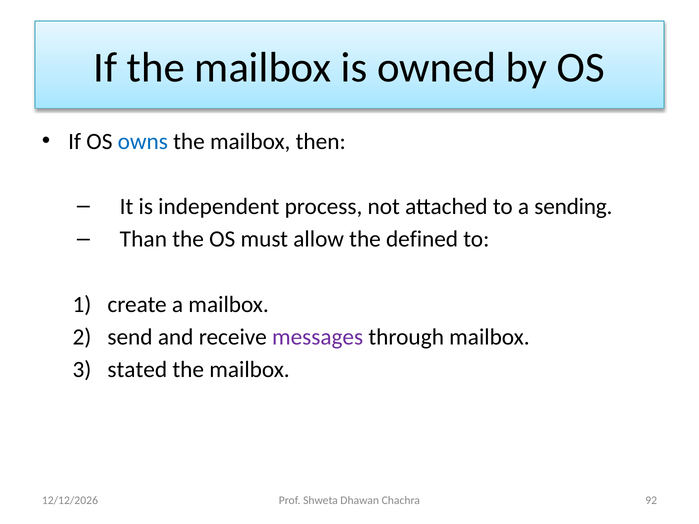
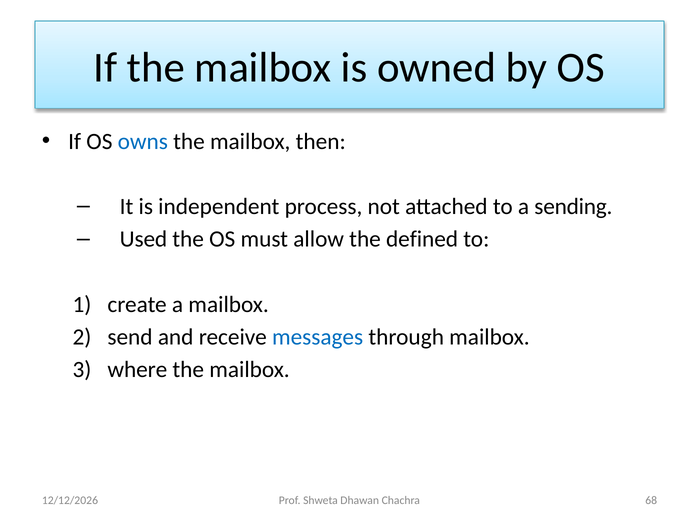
Than: Than -> Used (143, 239)
messages colour: purple -> blue (318, 337)
stated: stated -> where (137, 370)
92: 92 -> 68 (651, 501)
